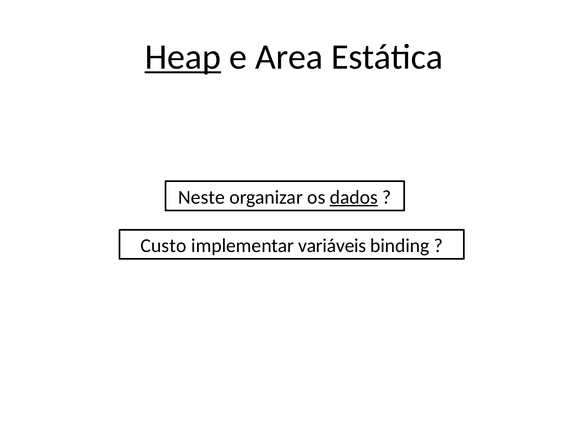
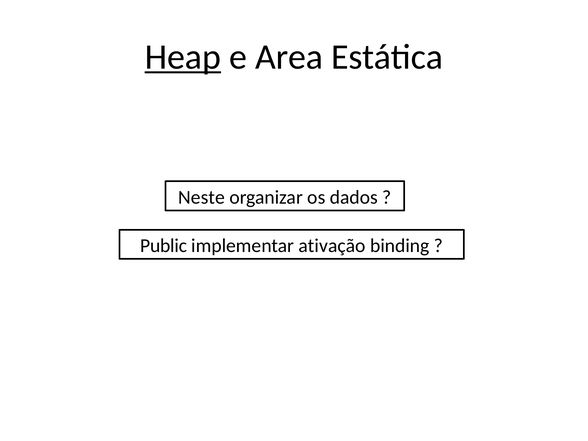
dados underline: present -> none (354, 197)
Custo: Custo -> Public (164, 246)
variáveis: variáveis -> ativação (332, 246)
